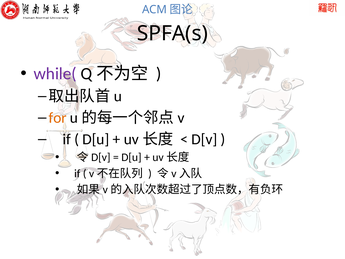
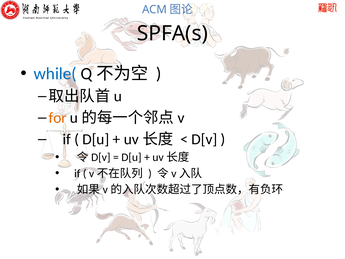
while( colour: purple -> blue (55, 74)
